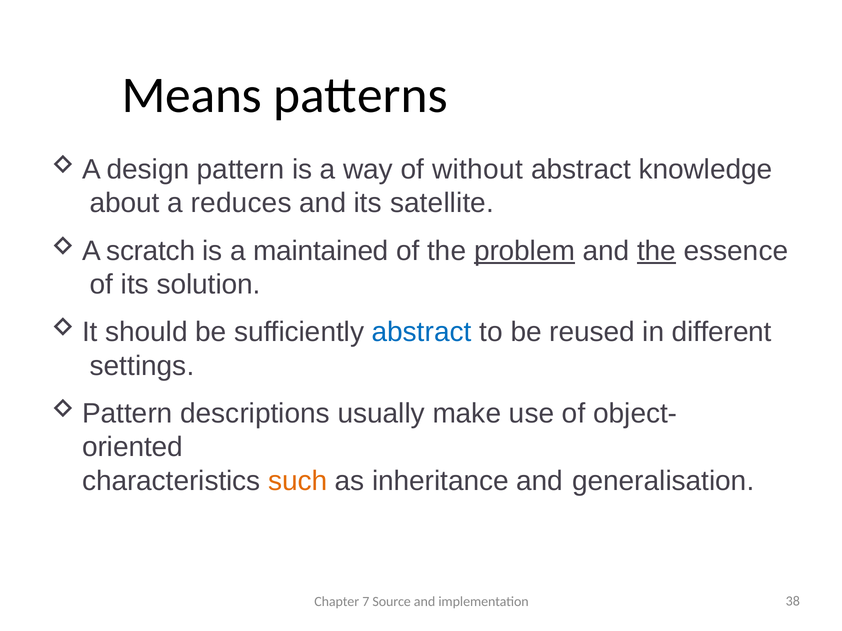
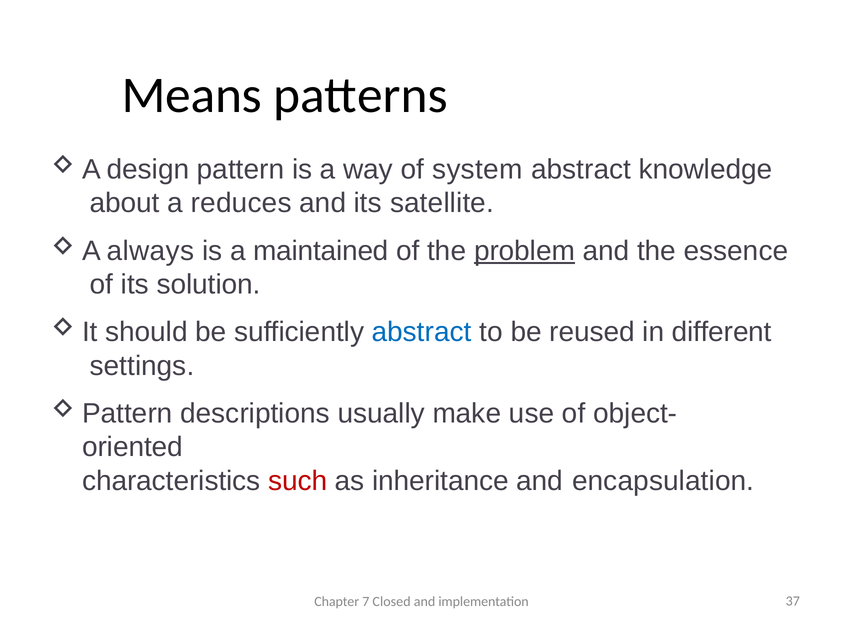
without: without -> system (477, 170)
scratch: scratch -> always (151, 251)
the underline: present -> none (657, 251)
such colour: orange -> red (298, 481)
generalisation: generalisation -> encapsulation (663, 481)
Source: Source -> Closed (392, 602)
38: 38 -> 37 (793, 602)
